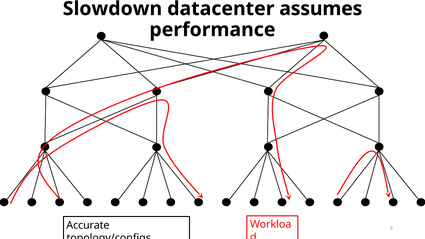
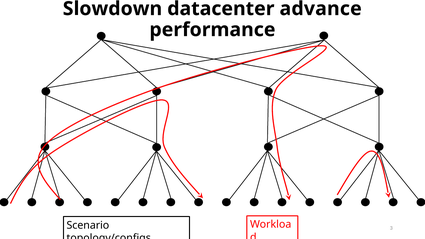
assumes: assumes -> advance (321, 9)
Accurate: Accurate -> Scenario (88, 225)
